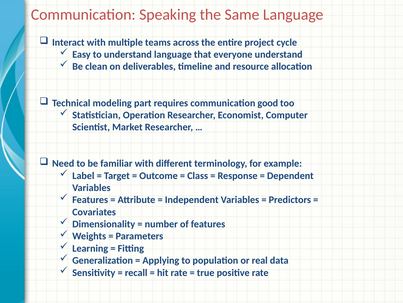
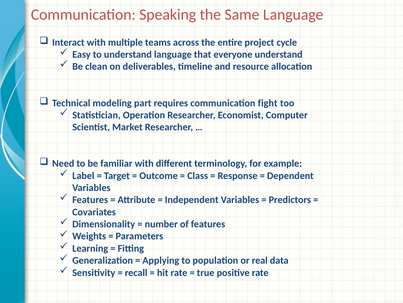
good: good -> fight (268, 103)
